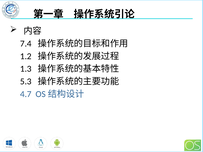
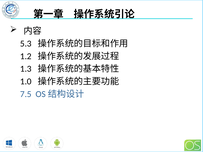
7.4: 7.4 -> 5.3 (26, 44)
5.3: 5.3 -> 1.0 (26, 82)
4.7: 4.7 -> 7.5 (26, 94)
